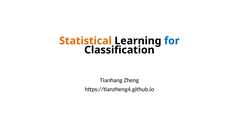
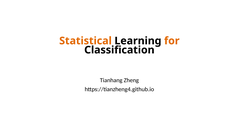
for colour: blue -> orange (172, 41)
